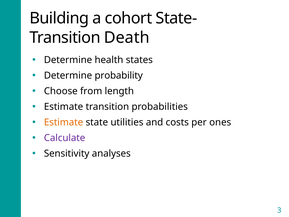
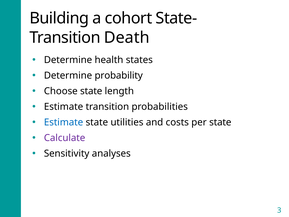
Choose from: from -> state (91, 91)
Estimate colour: orange -> blue (64, 122)
per ones: ones -> state (220, 122)
